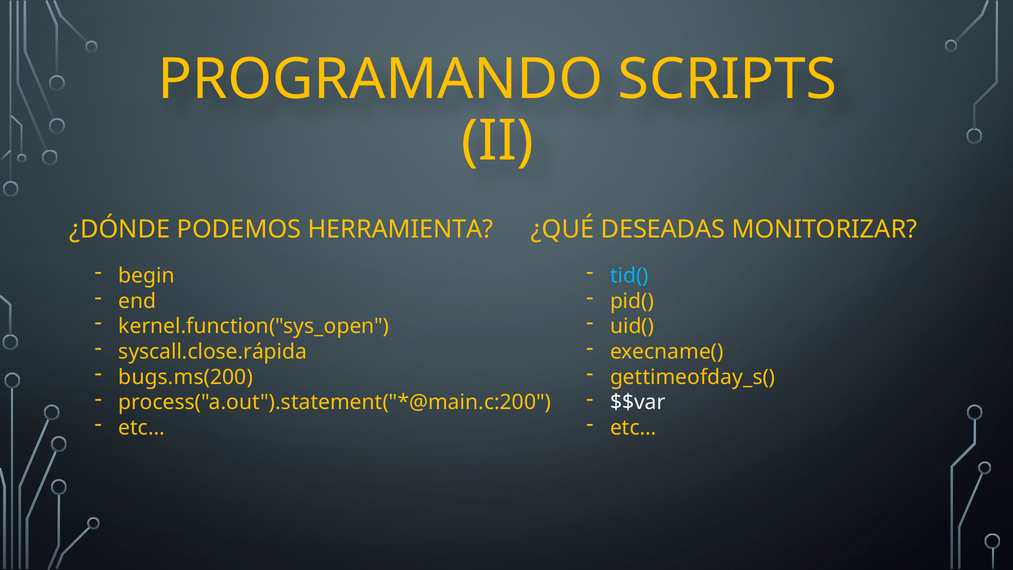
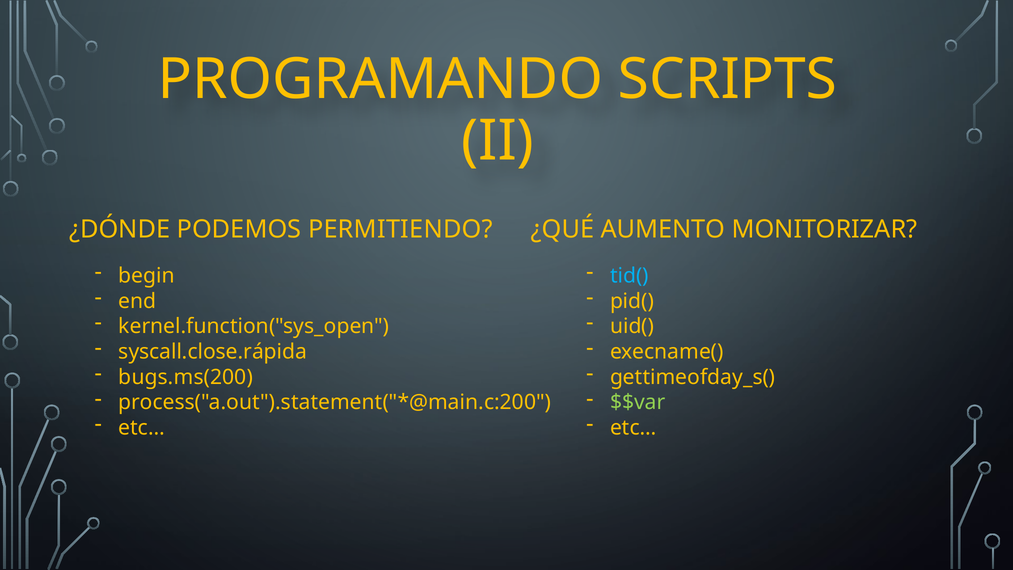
HERRAMIENTA: HERRAMIENTA -> PERMITIENDO (400, 229)
DESEADAS: DESEADAS -> AUMENTO (663, 229)
$$var colour: white -> light green (638, 402)
